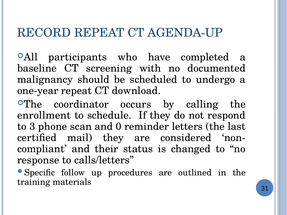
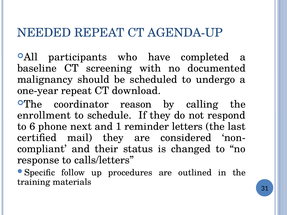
RECORD: RECORD -> NEEDED (44, 33)
occurs: occurs -> reason (136, 104)
3: 3 -> 6 (32, 127)
scan: scan -> next (81, 127)
0: 0 -> 1 (119, 127)
